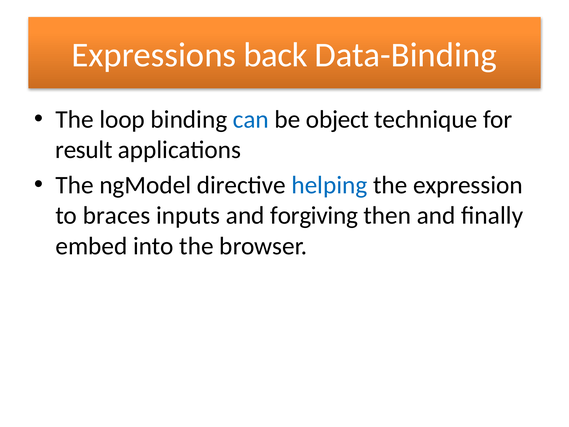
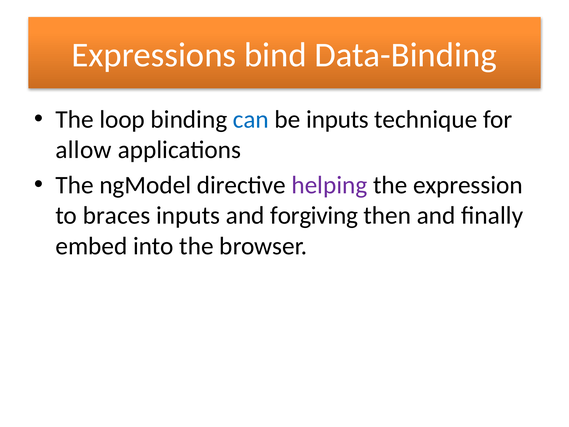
back: back -> bind (275, 55)
be object: object -> inputs (338, 119)
result: result -> allow (84, 150)
helping colour: blue -> purple (329, 185)
